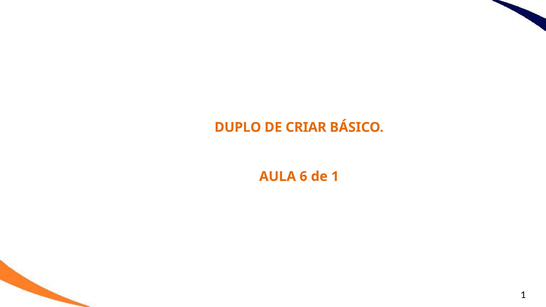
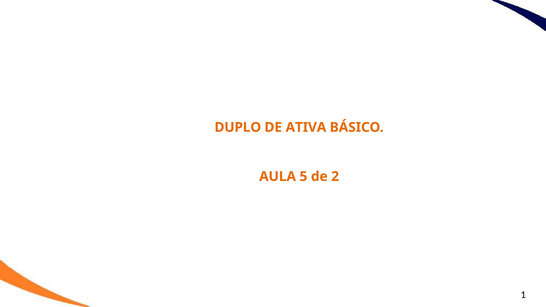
CRIAR: CRIAR -> ATIVA (306, 127)
6: 6 -> 5 (303, 177)
de 1: 1 -> 2 (335, 177)
